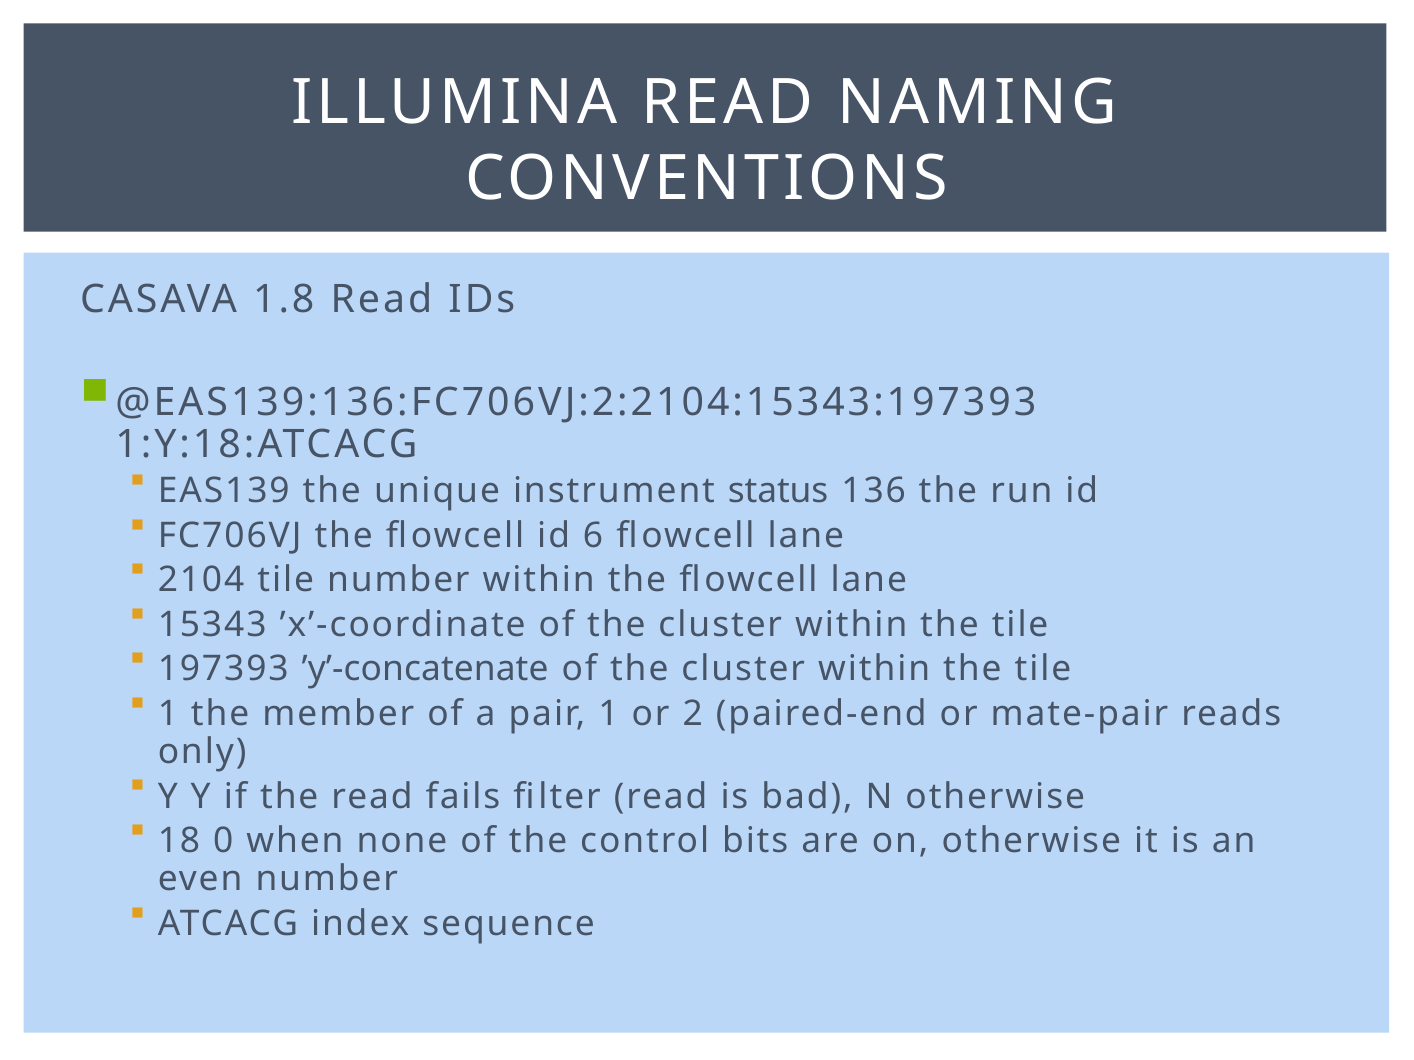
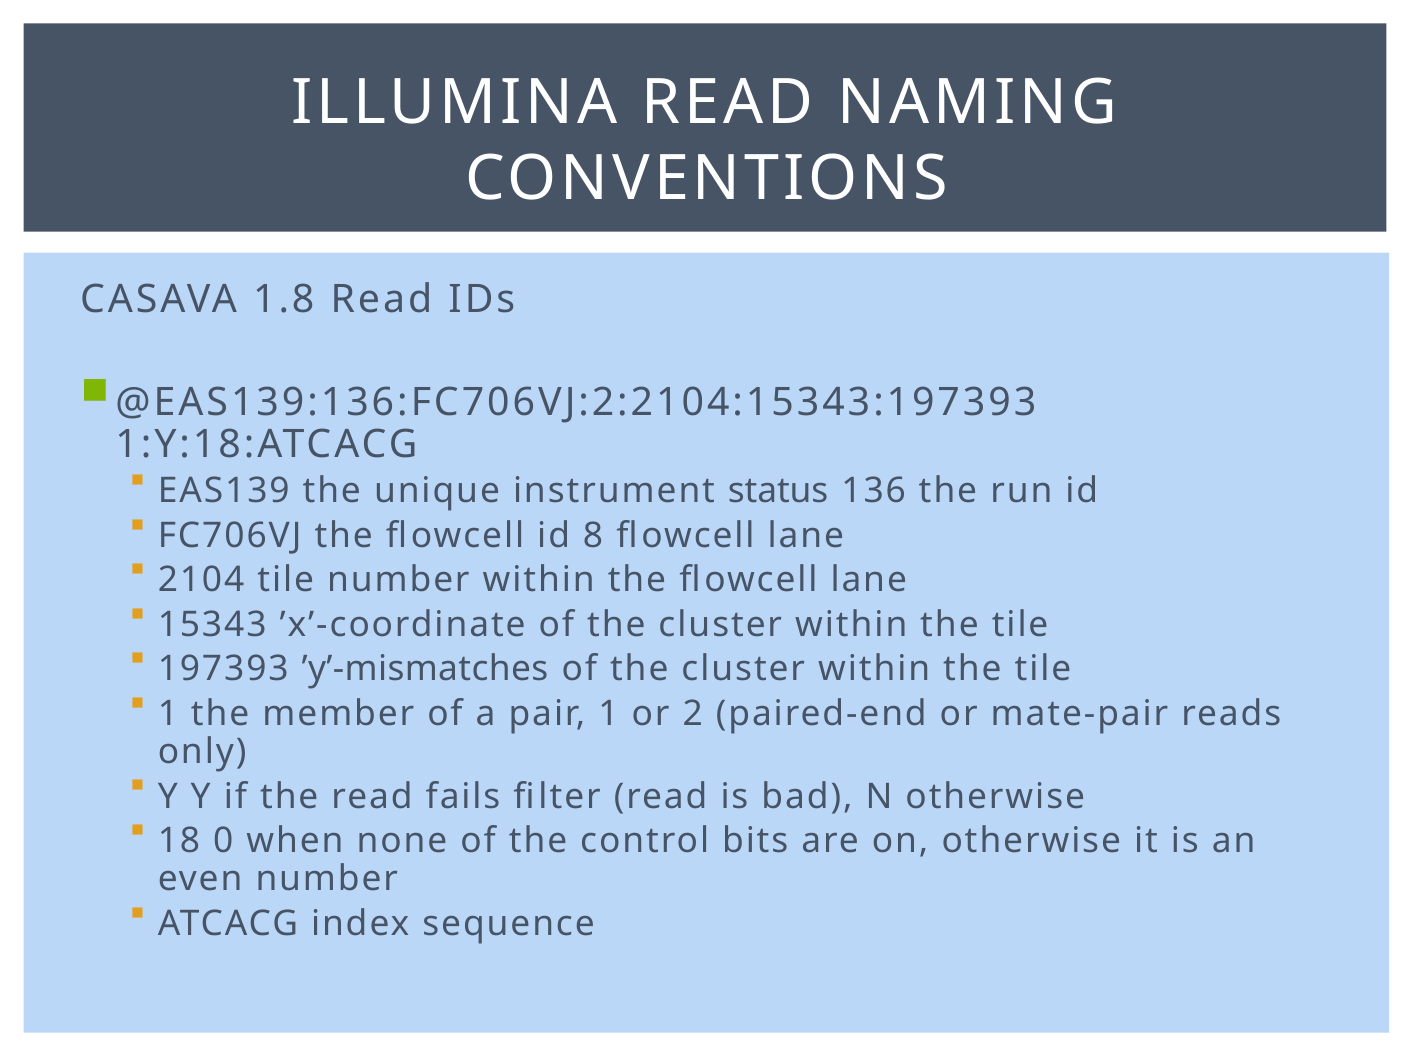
6: 6 -> 8 (593, 536)
’y’-concatenate: ’y’-concatenate -> ’y’-mismatches (425, 670)
